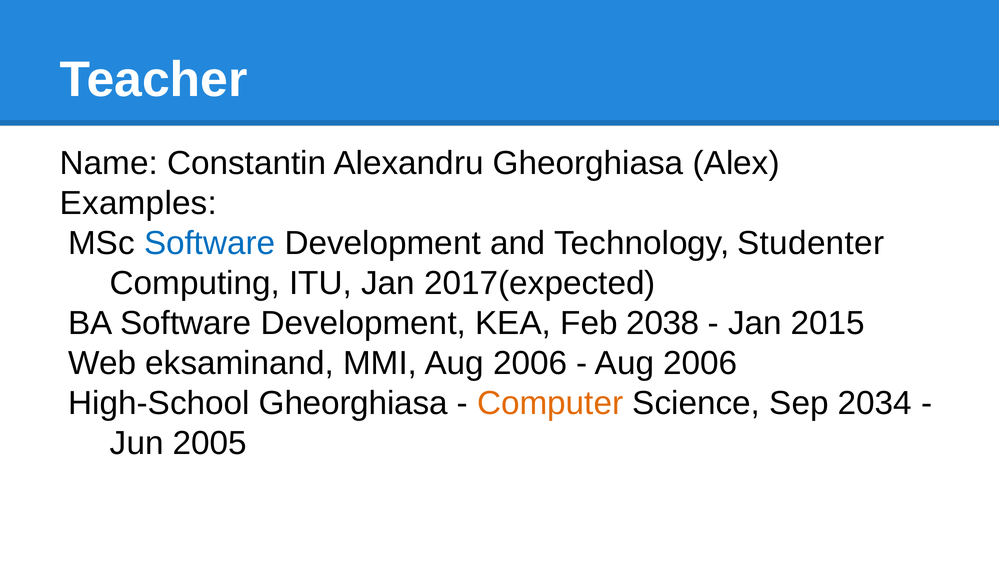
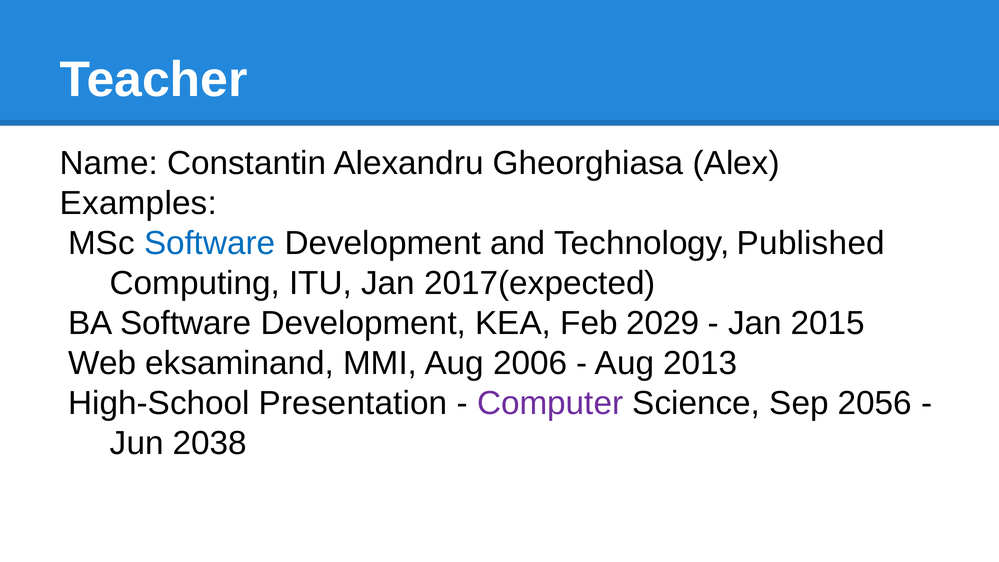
Studenter: Studenter -> Published (811, 243)
2038: 2038 -> 2029 (663, 323)
2006: 2006 -> 2013 (700, 363)
High-School Gheorghiasa: Gheorghiasa -> Presentation (353, 403)
Computer colour: orange -> purple (550, 403)
2034: 2034 -> 2056 (875, 403)
2005: 2005 -> 2038 (210, 443)
